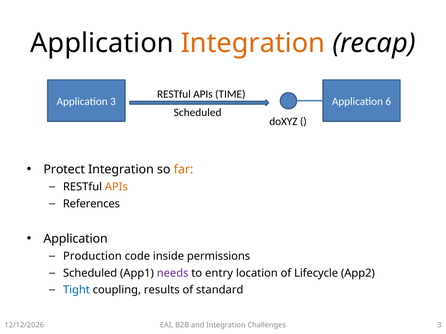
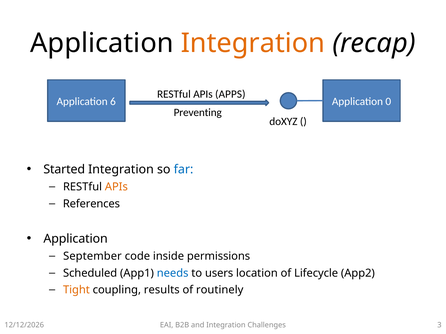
TIME: TIME -> APPS (230, 94)
Application 3: 3 -> 6 (113, 102)
6: 6 -> 0 (388, 102)
Scheduled: Scheduled -> Preventing (198, 113)
Protect: Protect -> Started (64, 170)
far colour: orange -> blue (184, 170)
Production: Production -> September (92, 257)
needs colour: purple -> blue (173, 273)
entry: entry -> users (219, 273)
Tight colour: blue -> orange (76, 290)
standard: standard -> routinely (220, 290)
